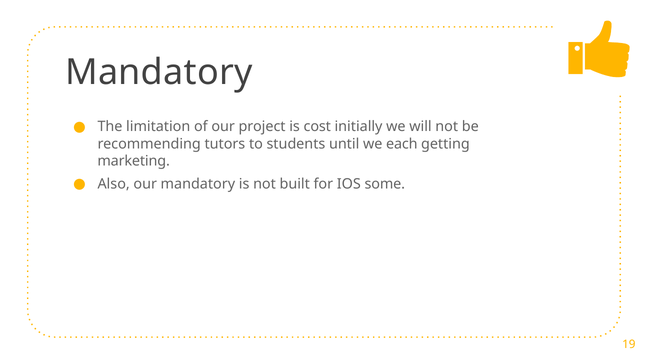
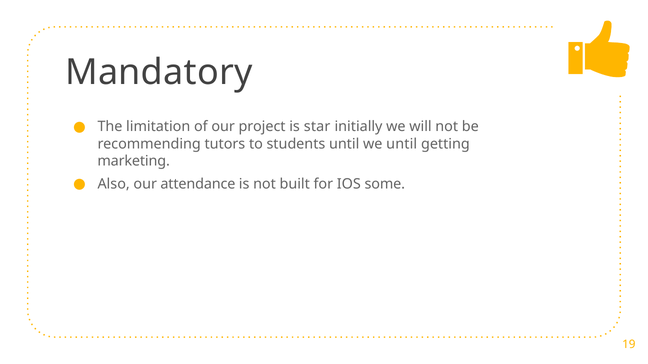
cost: cost -> star (317, 127)
we each: each -> until (402, 144)
our mandatory: mandatory -> attendance (198, 184)
